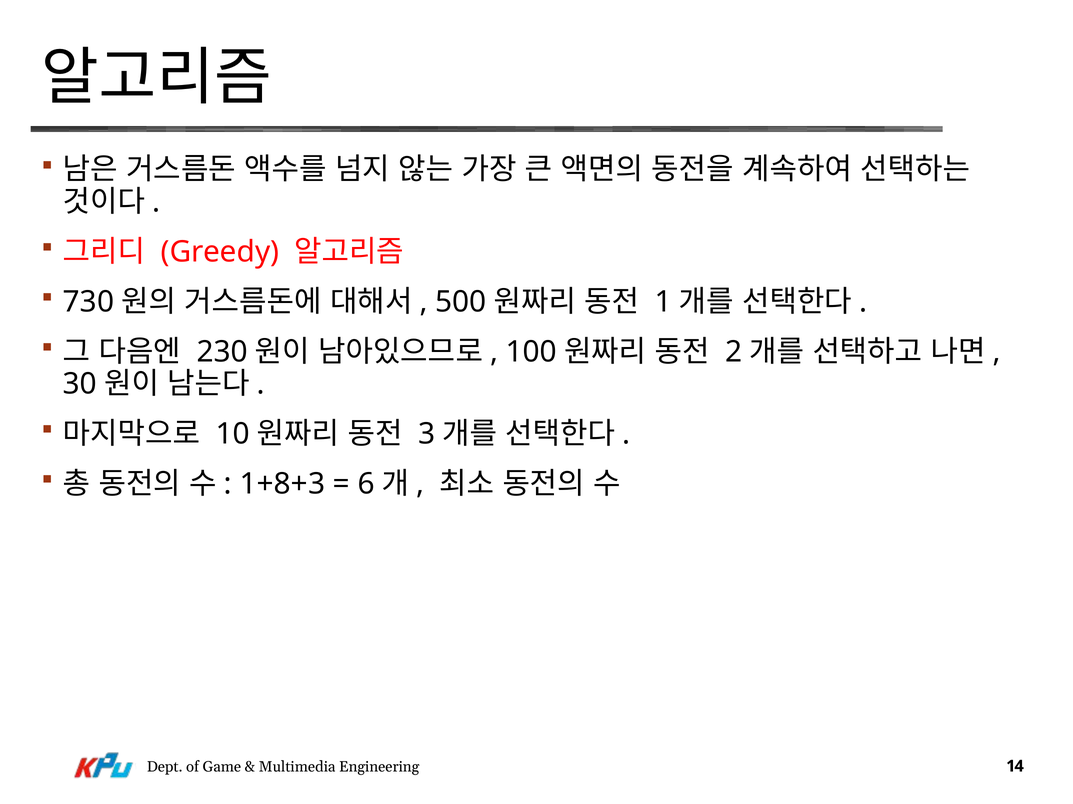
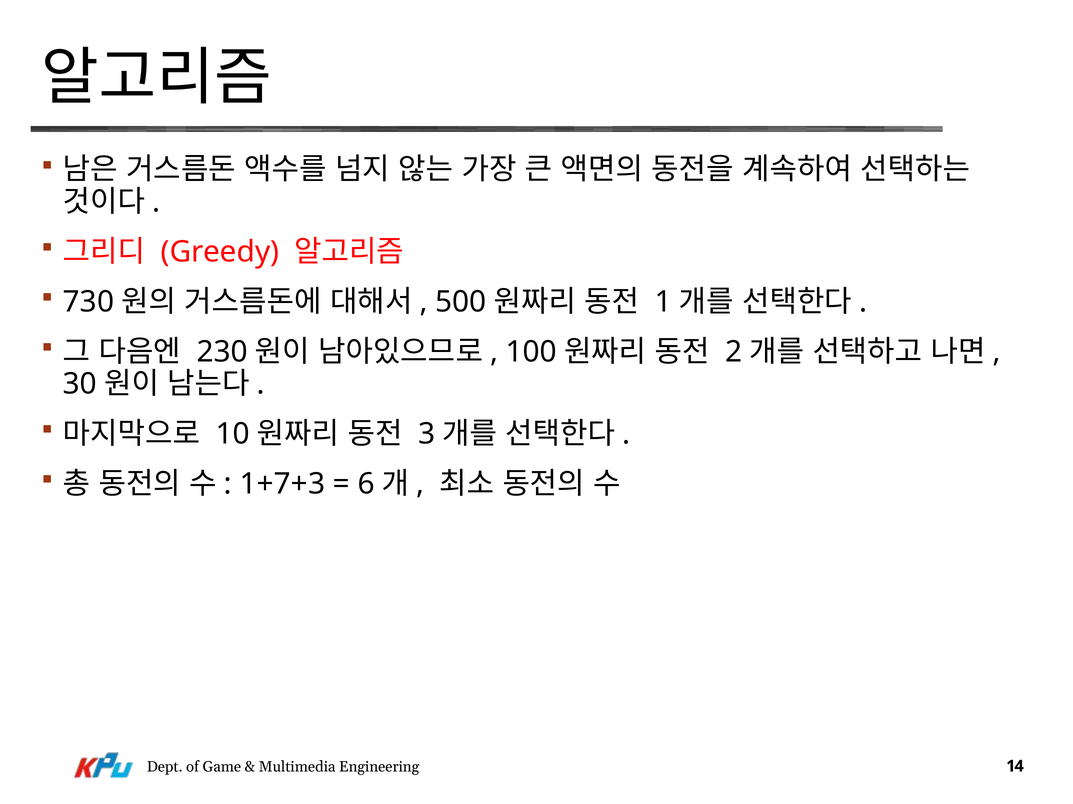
1+8+3: 1+8+3 -> 1+7+3 (282, 484)
